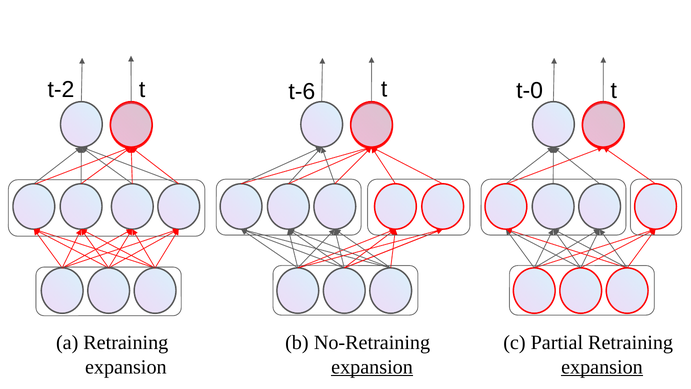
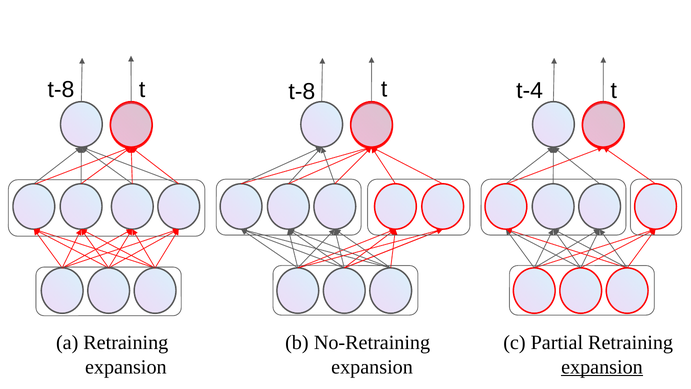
t-2: t-2 -> t-8 (61, 90)
t t-6: t-6 -> t-8 (302, 91)
t-0: t-0 -> t-4 (530, 90)
expansion underline: present -> none (372, 367)
